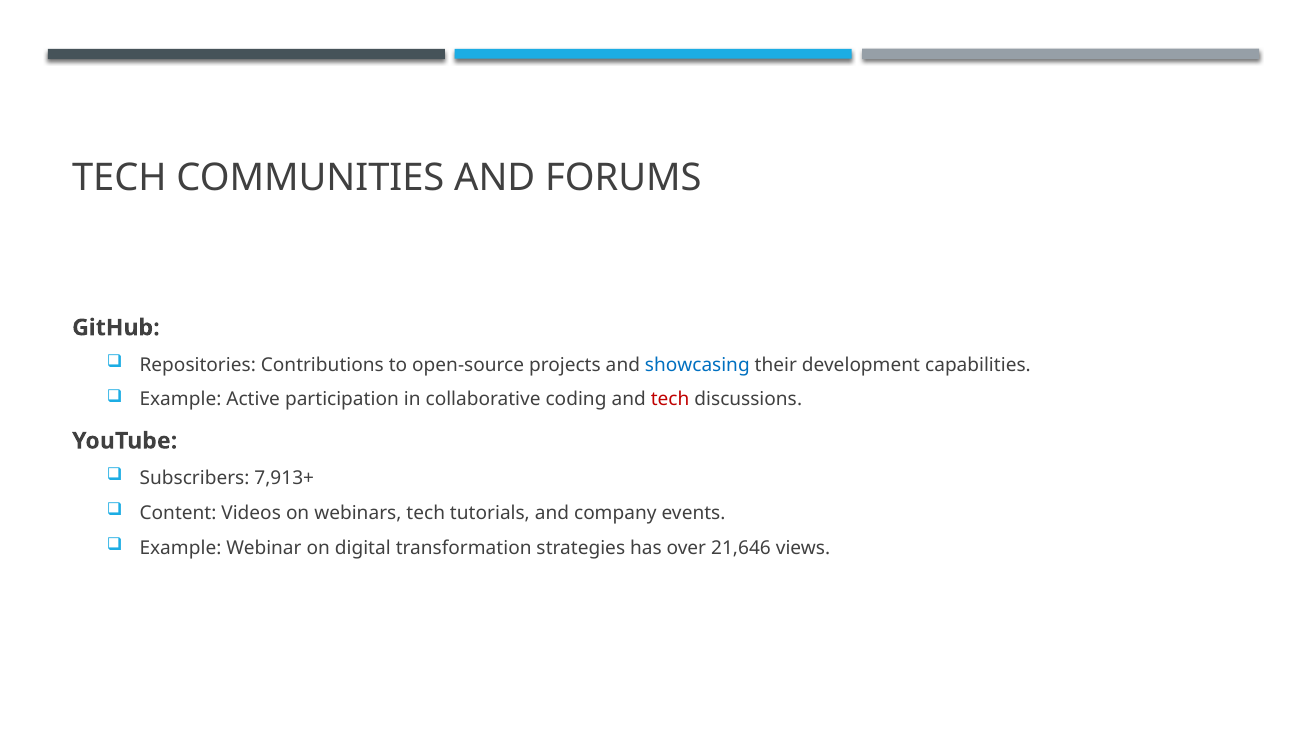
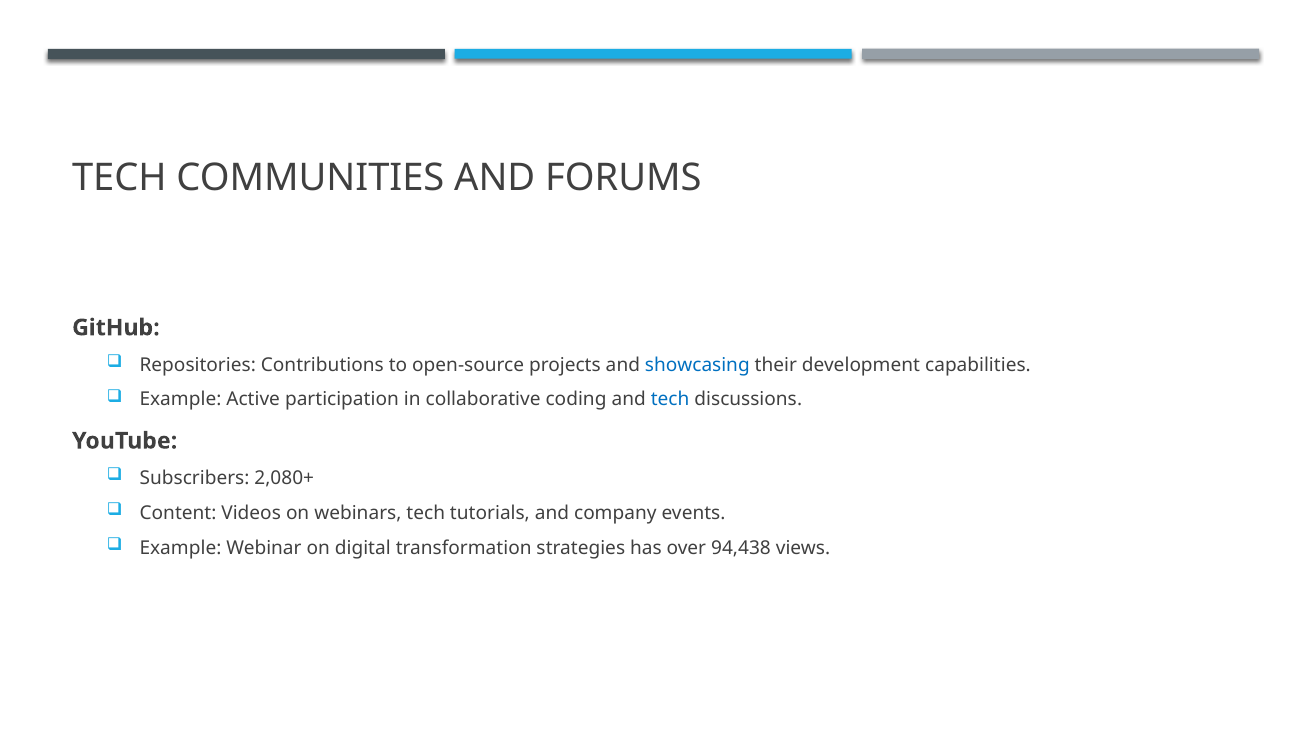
tech colour: red -> blue (670, 400)
7,913+: 7,913+ -> 2,080+ (284, 478)
21,646: 21,646 -> 94,438 (741, 548)
